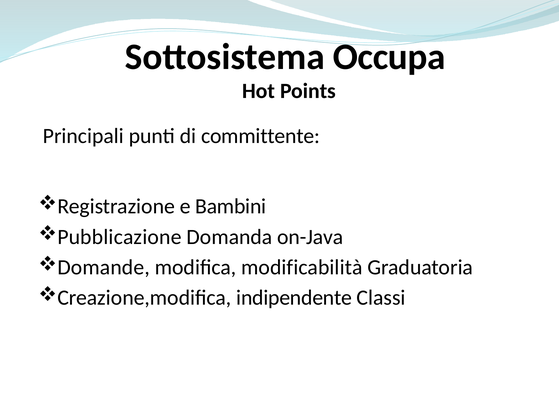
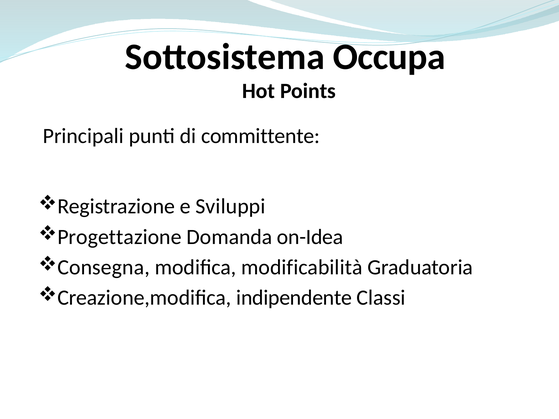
Bambini: Bambini -> Sviluppi (231, 207)
Pubblicazione: Pubblicazione -> Progettazione (119, 237)
on-Java: on-Java -> on-Idea (310, 237)
Domande: Domande -> Consegna (104, 268)
